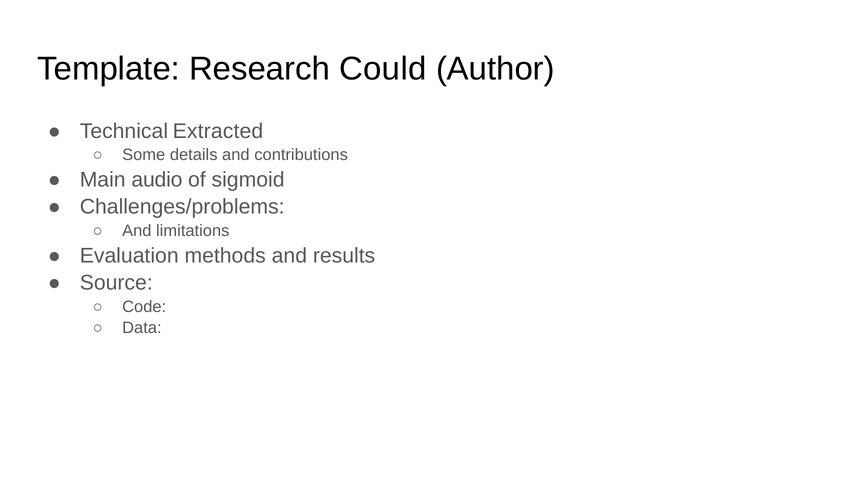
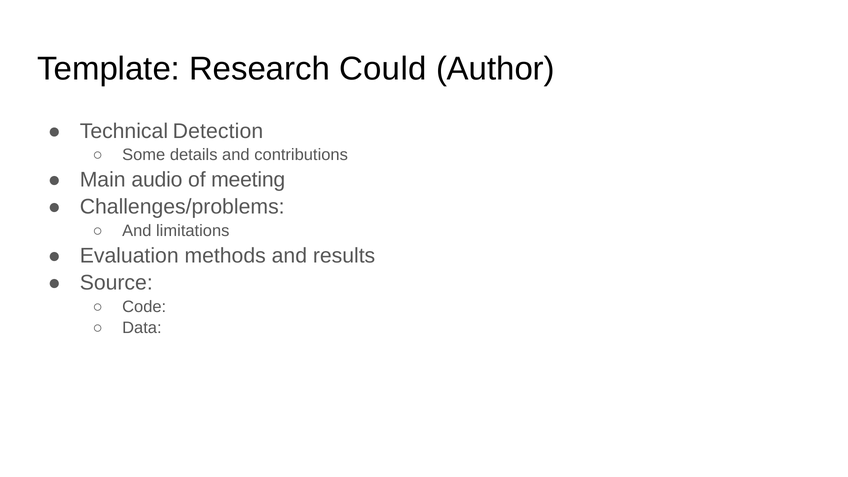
Extracted: Extracted -> Detection (218, 131)
sigmoid: sigmoid -> meeting (248, 180)
